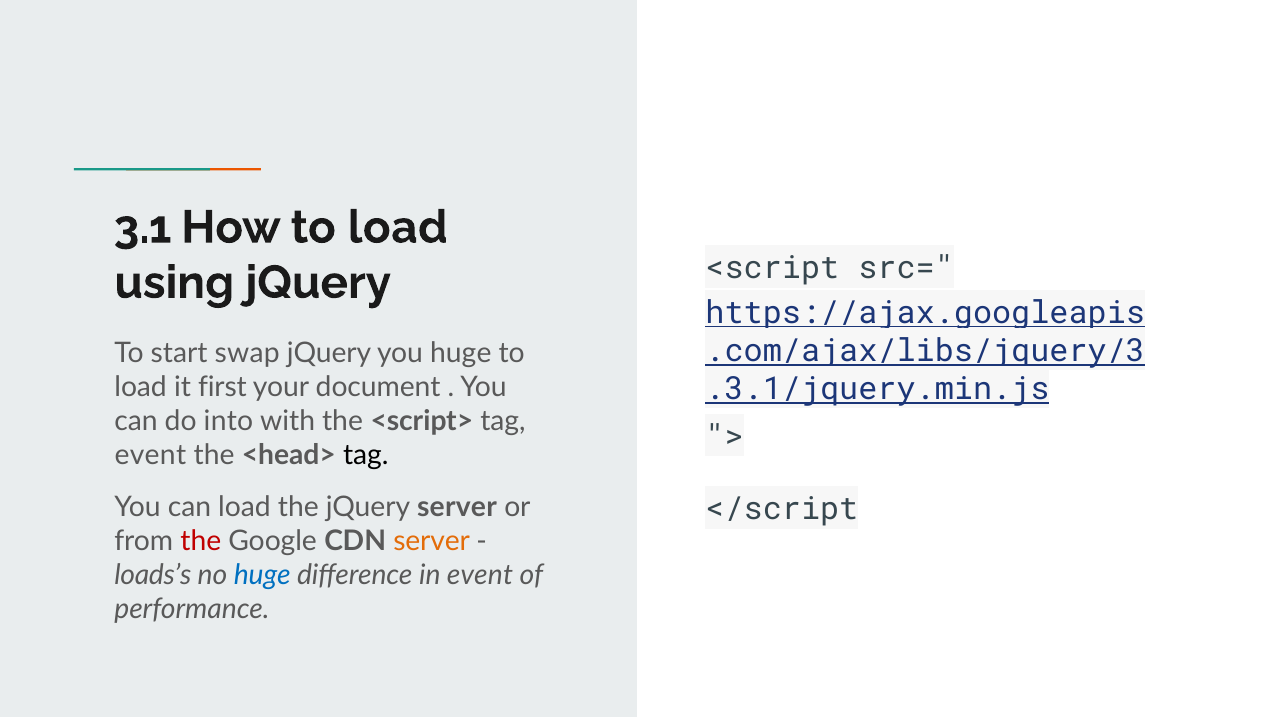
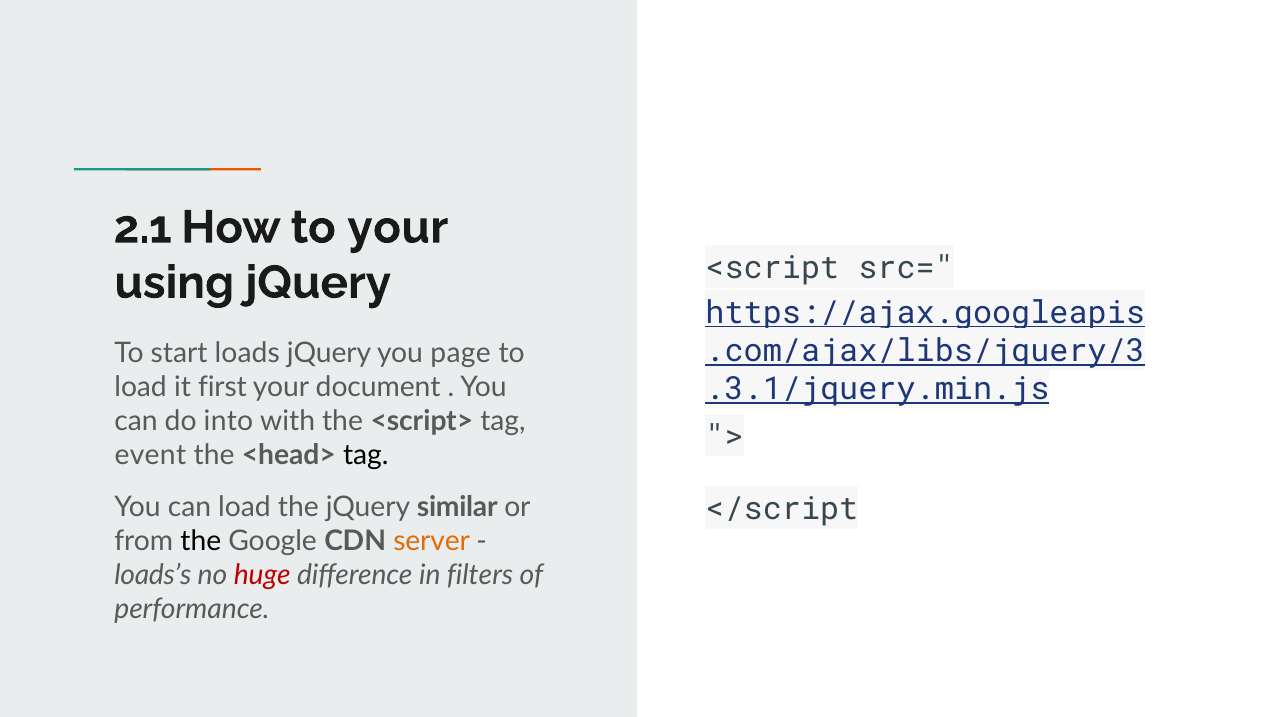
3.1: 3.1 -> 2.1 (143, 227)
How to load: load -> your (398, 227)
swap: swap -> loads (247, 353)
you huge: huge -> page (461, 353)
jQuery server: server -> similar (457, 507)
the colour: red -> black (201, 541)
huge colour: blue -> red (262, 575)
in event: event -> filters (480, 575)
